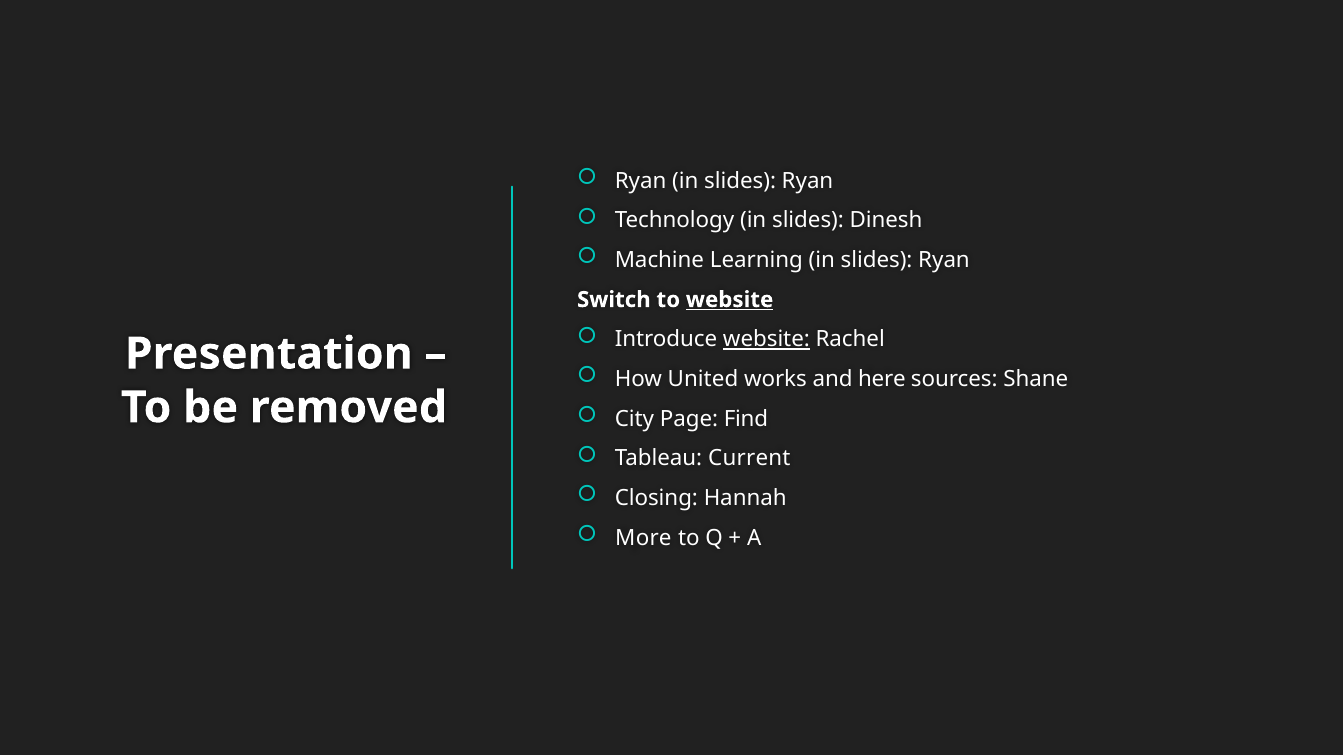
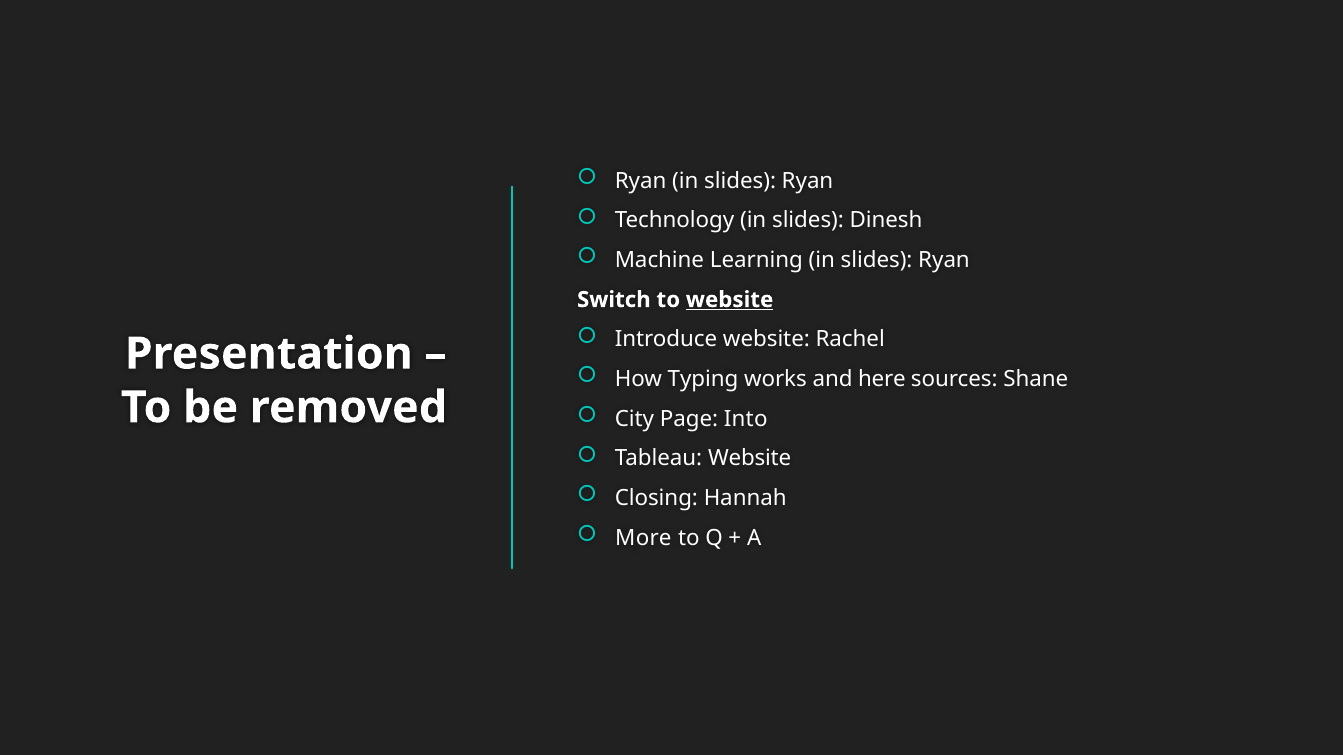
website underline: present -> none (766, 340)
United: United -> Typing (703, 379)
Find: Find -> Into (746, 419)
Tableau Current: Current -> Website (750, 459)
